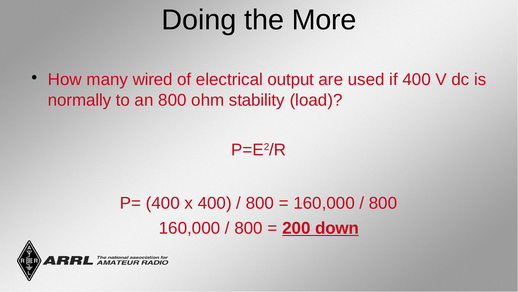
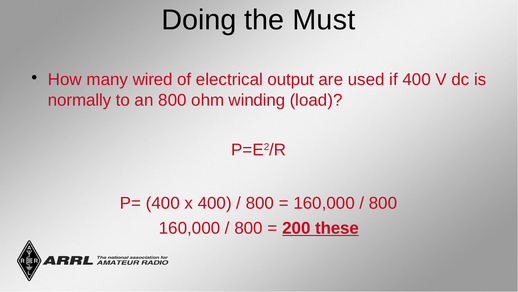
More: More -> Must (324, 20)
stability: stability -> winding (257, 100)
down: down -> these (337, 228)
